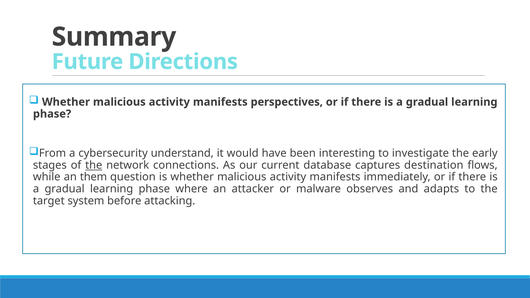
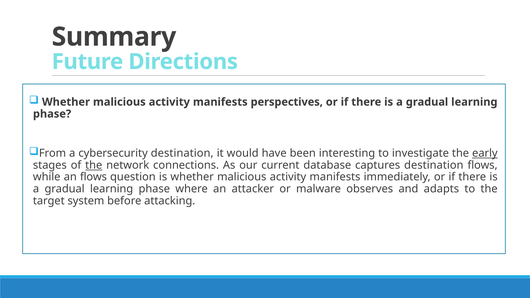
cybersecurity understand: understand -> destination (182, 153)
early underline: none -> present (485, 153)
an them: them -> flows (93, 177)
